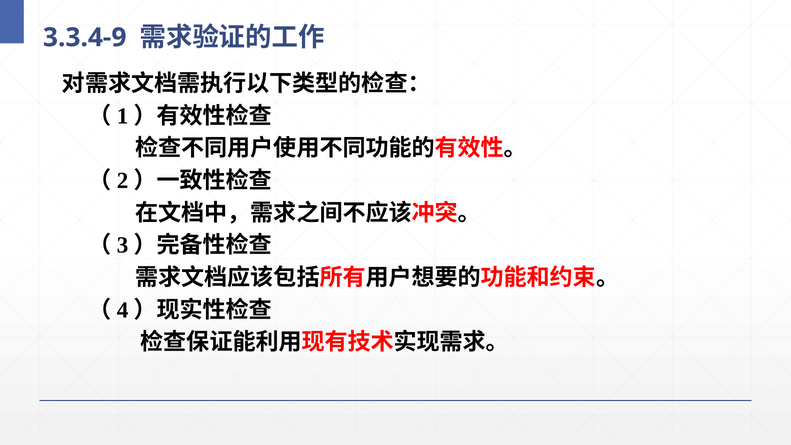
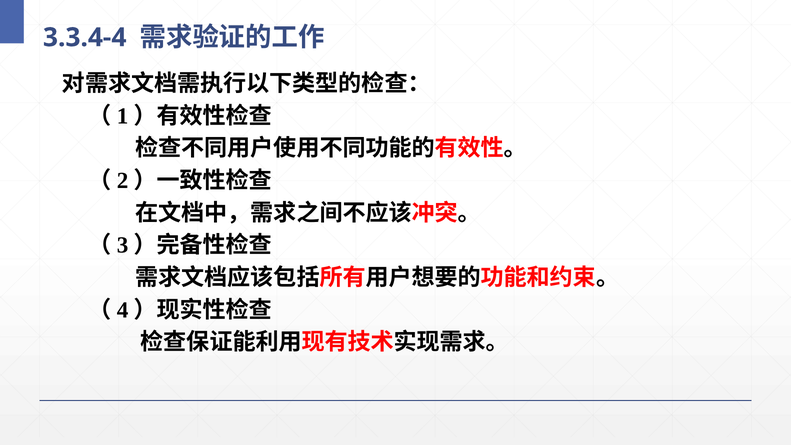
3.3.4-9: 3.3.4-9 -> 3.3.4-4 (85, 37)
